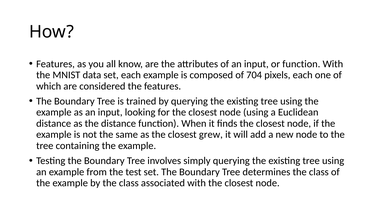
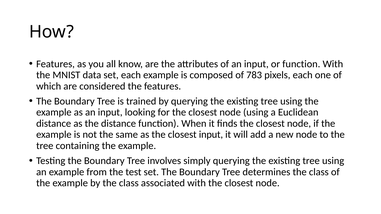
704: 704 -> 783 (254, 75)
closest grew: grew -> input (211, 135)
